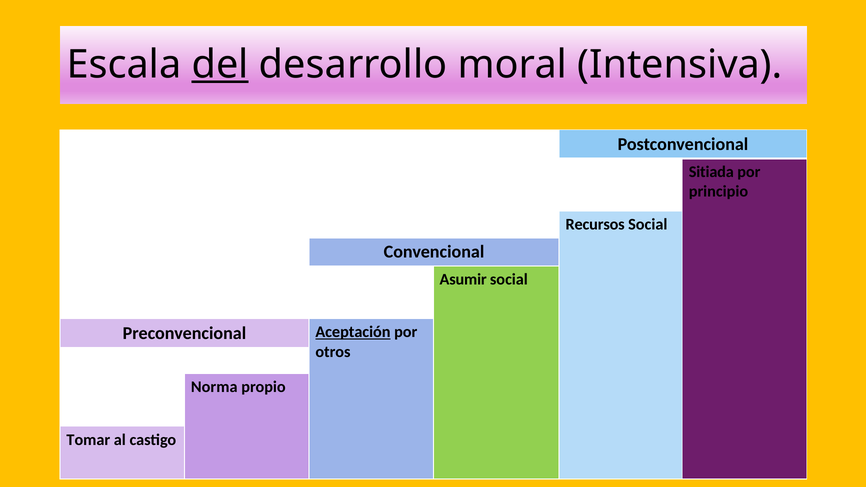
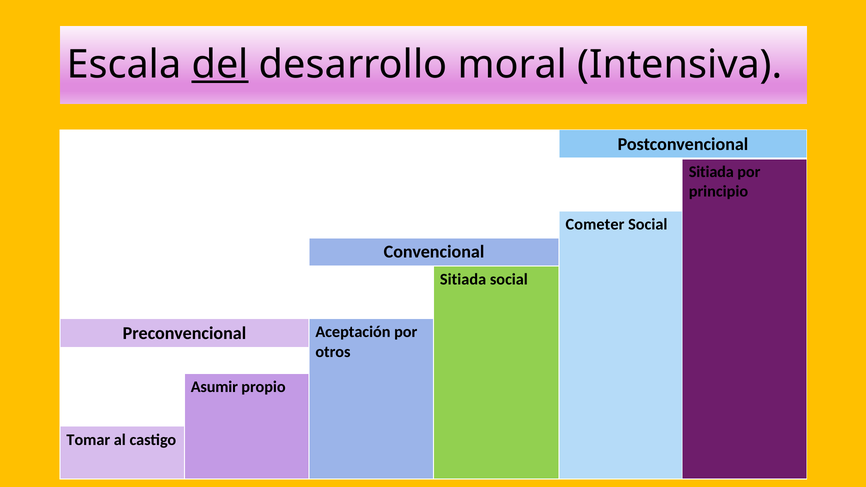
Recursos: Recursos -> Cometer (595, 225)
Asumir: Asumir -> Sitiada (463, 279)
Aceptación underline: present -> none (353, 332)
Norma: Norma -> Asumir (214, 387)
